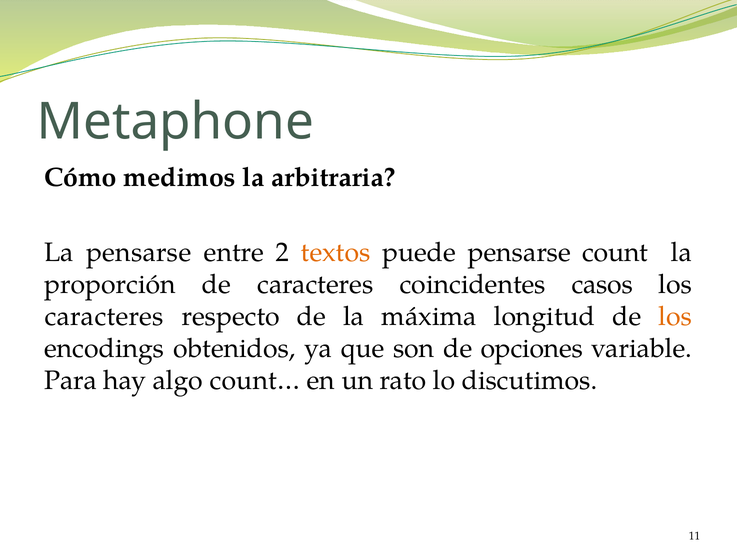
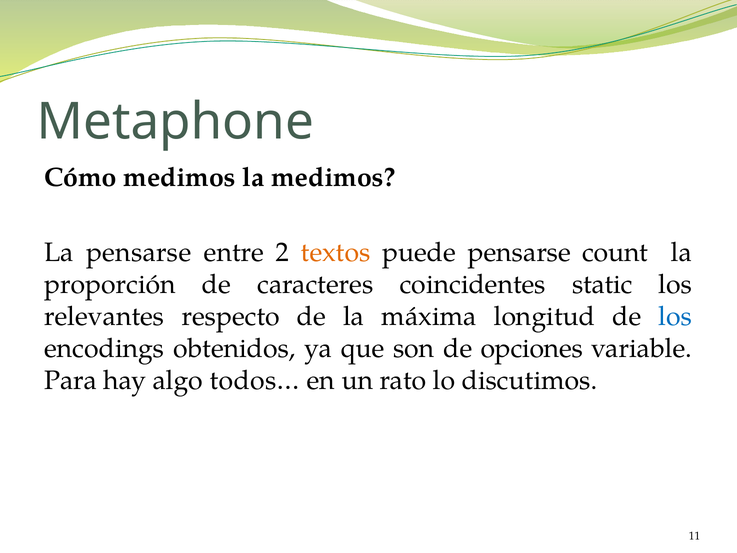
la arbitraria: arbitraria -> medimos (333, 178)
casos: casos -> static (602, 284)
caracteres: caracteres -> relevantes (104, 316)
los colour: orange -> blue (675, 316)
count…: count… -> todos… (255, 380)
